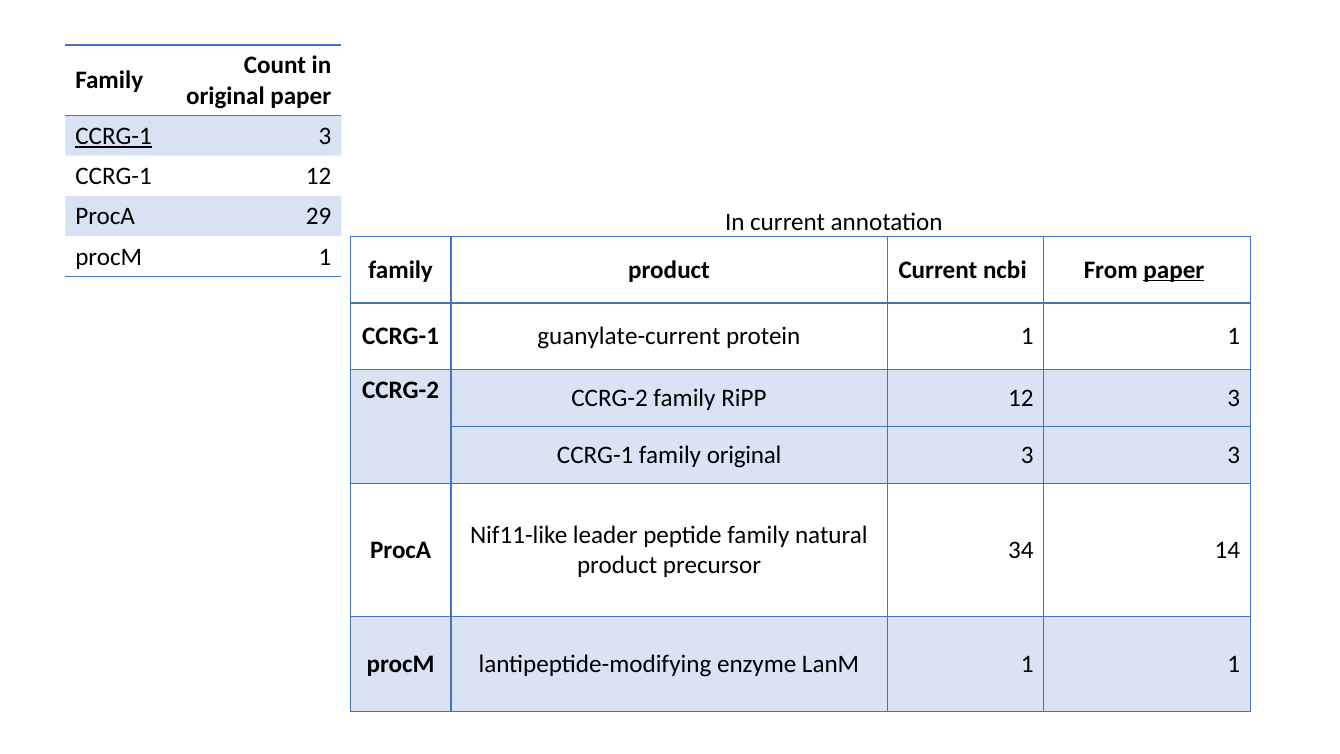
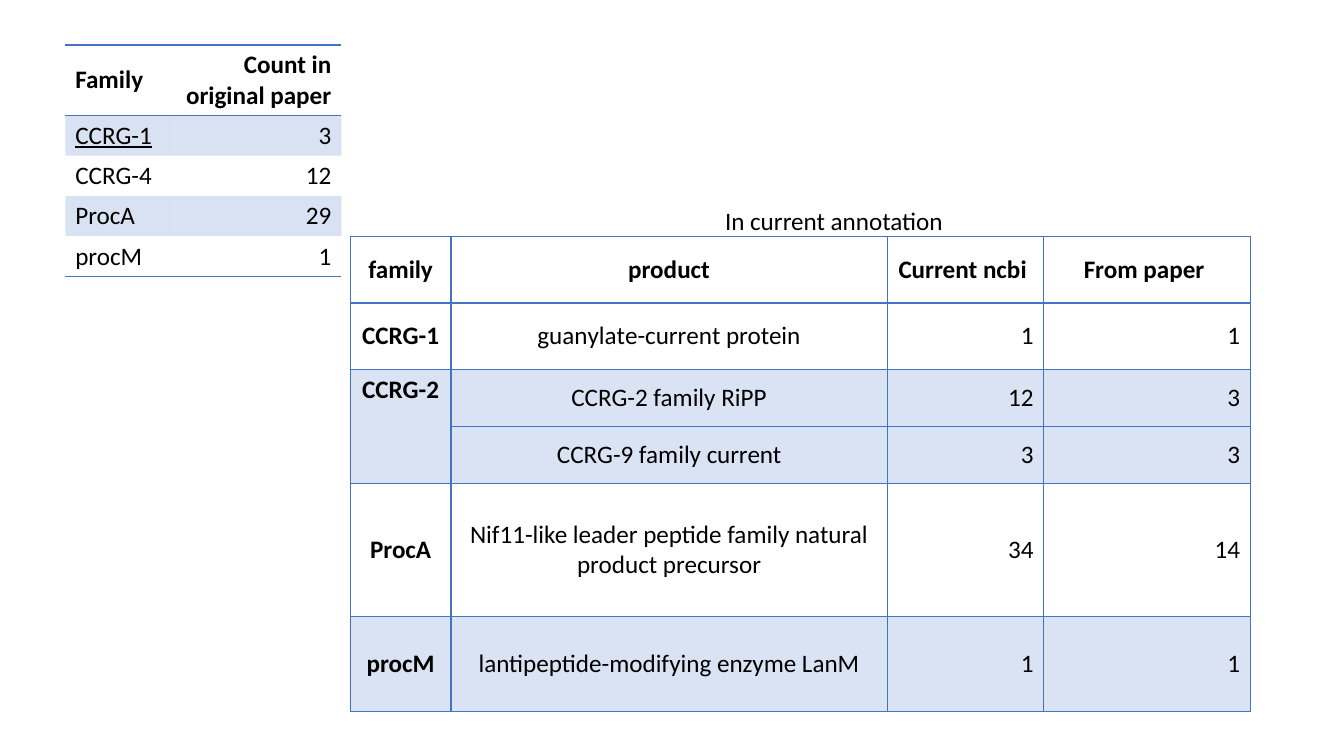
CCRG-1: CCRG-1 -> CCRG-4 (114, 176)
paper underline: present -> none (1174, 270)
CCRG-1: CCRG-1 -> CCRG-9 (595, 455)
family original: original -> current (744, 455)
